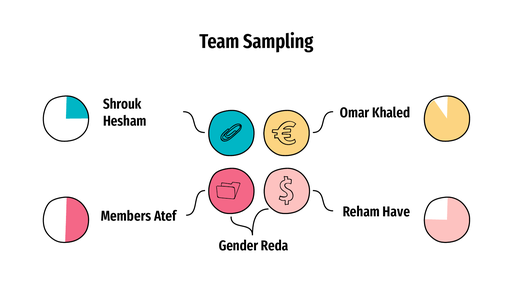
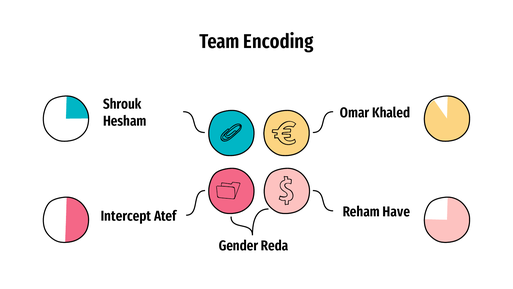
Sampling: Sampling -> Encoding (278, 42)
Members: Members -> Intercept (126, 216)
